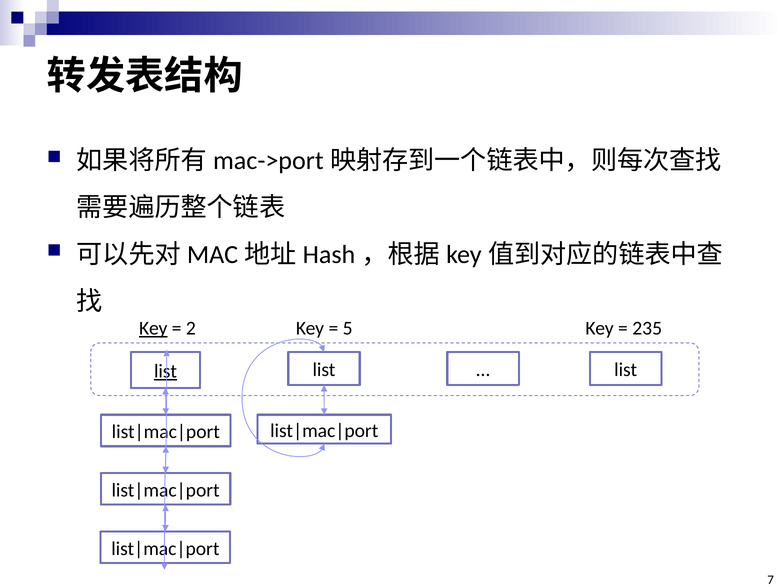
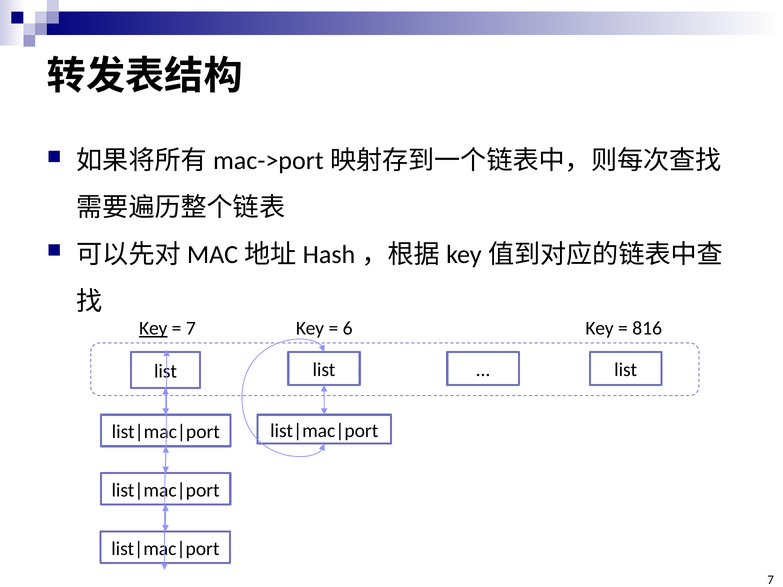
2: 2 -> 7 (191, 328)
5: 5 -> 6 (348, 328)
235: 235 -> 816 (647, 328)
list underline: present -> none (165, 371)
